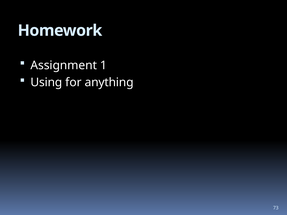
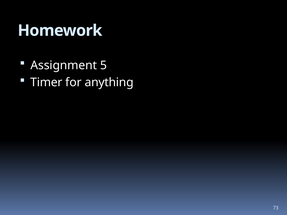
1: 1 -> 5 (104, 65)
Using: Using -> Timer (46, 83)
